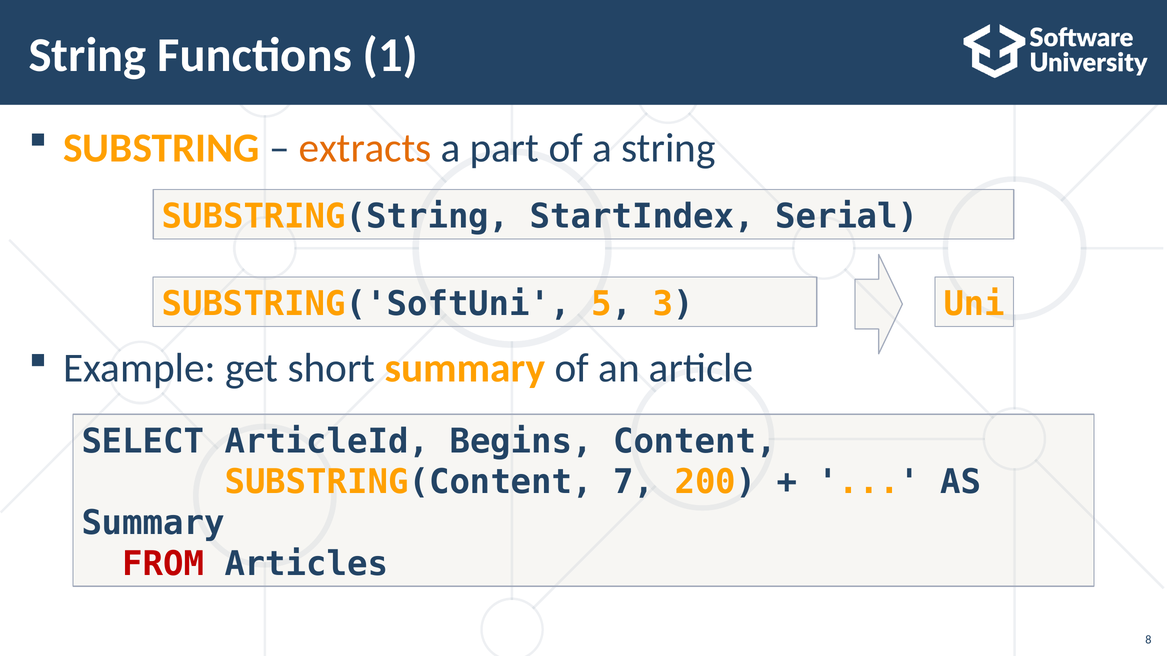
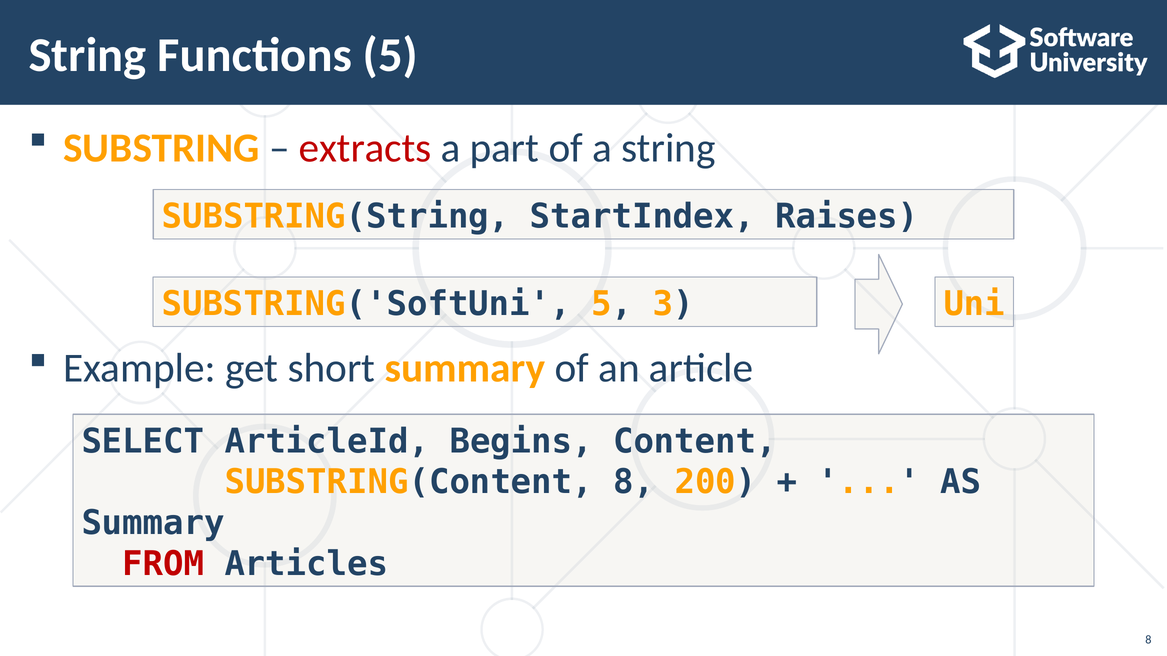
Functions 1: 1 -> 5 (390, 55)
extracts colour: orange -> red (365, 148)
Serial: Serial -> Raises (847, 217)
SUBSTRING(Content 7: 7 -> 8 (634, 483)
